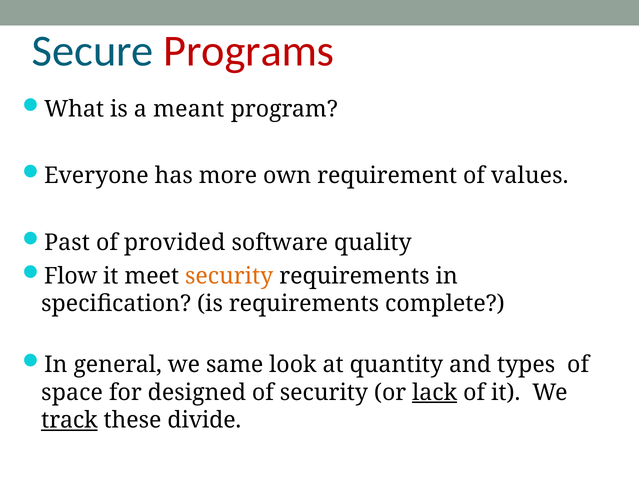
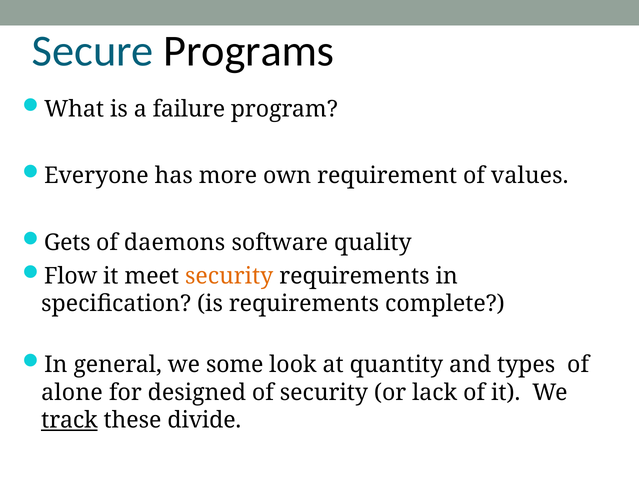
Programs colour: red -> black (249, 51)
meant: meant -> failure (189, 109)
Past: Past -> Gets (67, 243)
provided: provided -> daemons (175, 243)
same: same -> some (235, 365)
space: space -> alone (72, 393)
lack underline: present -> none (435, 393)
